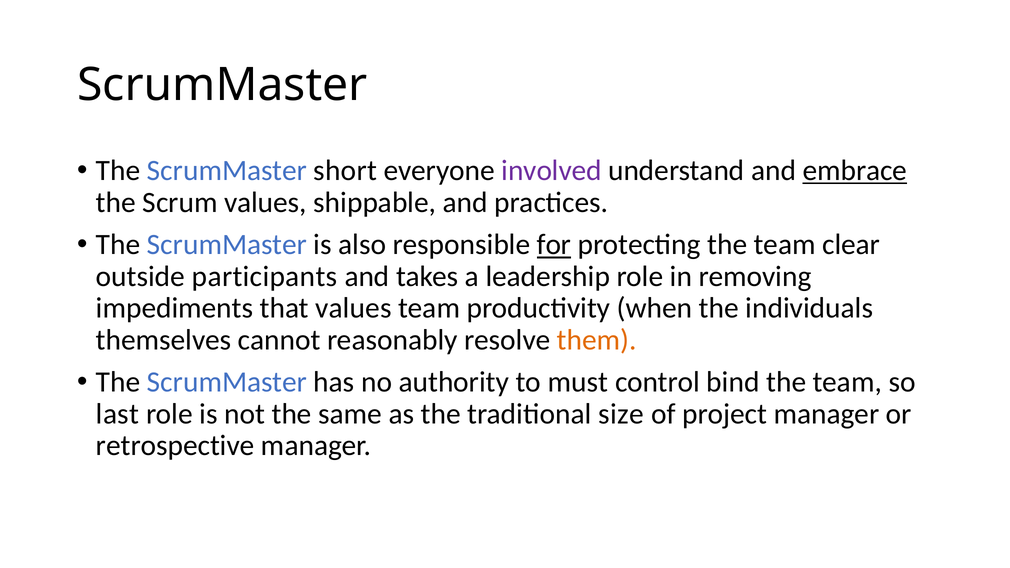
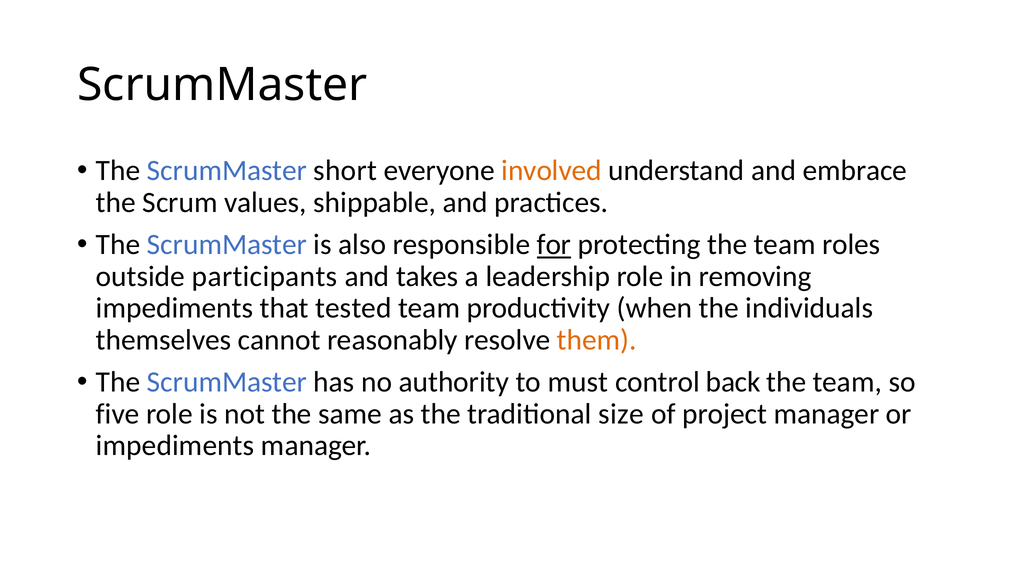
involved colour: purple -> orange (552, 171)
embrace underline: present -> none (855, 171)
clear: clear -> roles (851, 245)
that values: values -> tested (353, 308)
bind: bind -> back (733, 382)
last: last -> five (118, 414)
retrospective: retrospective -> impediments (175, 446)
